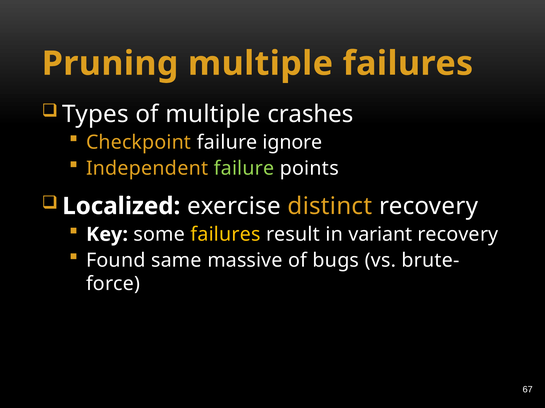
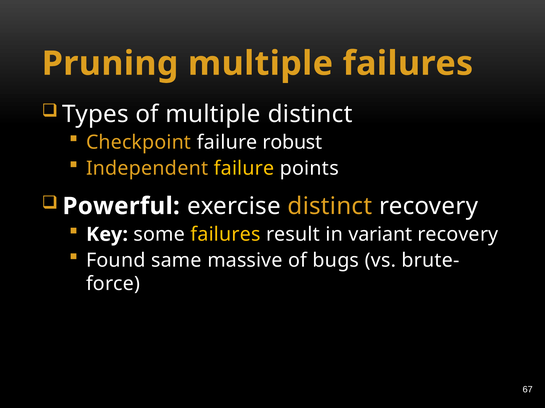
multiple crashes: crashes -> distinct (310, 114)
ignore: ignore -> robust (292, 143)
failure colour: light green -> yellow (244, 169)
Localized: Localized -> Powerful (121, 207)
